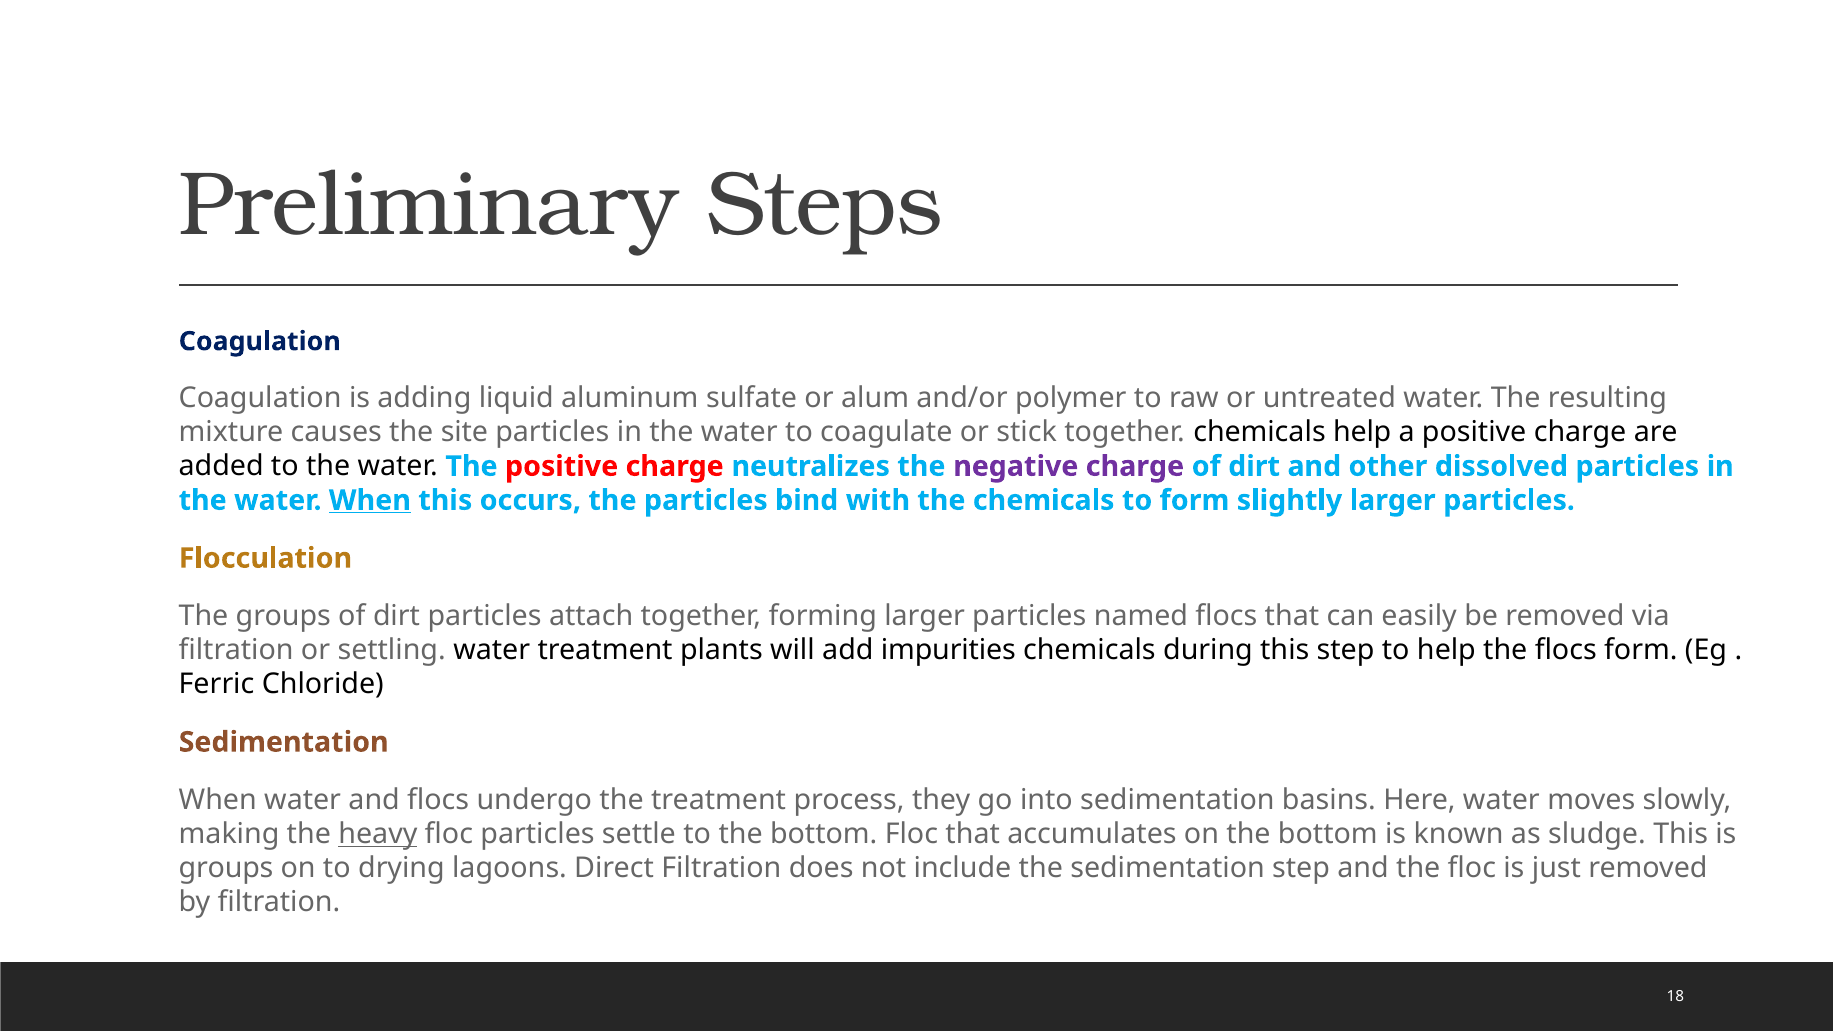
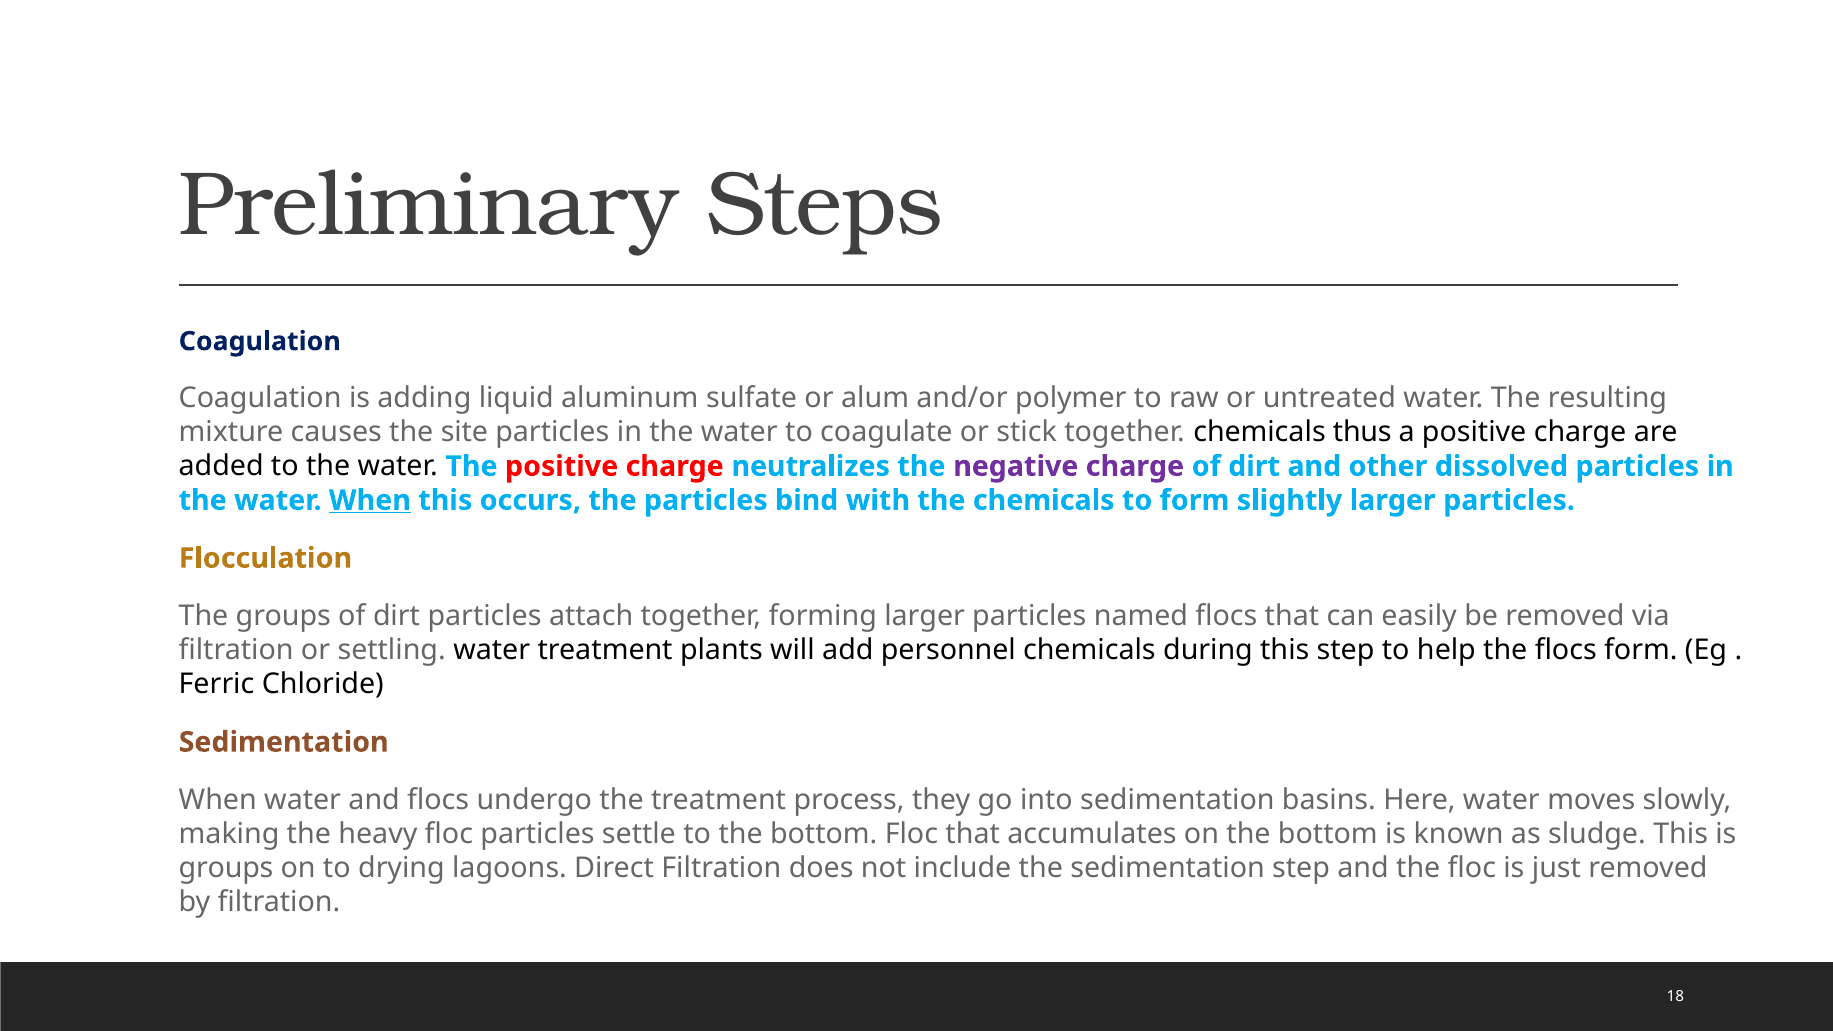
chemicals help: help -> thus (1362, 432)
impurities: impurities -> personnel (948, 650)
heavy underline: present -> none (378, 834)
